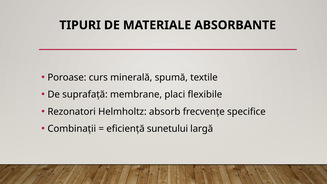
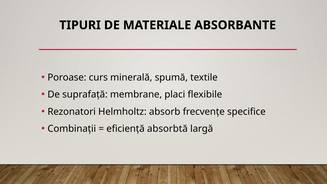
sunetului: sunetului -> absorbtă (167, 129)
